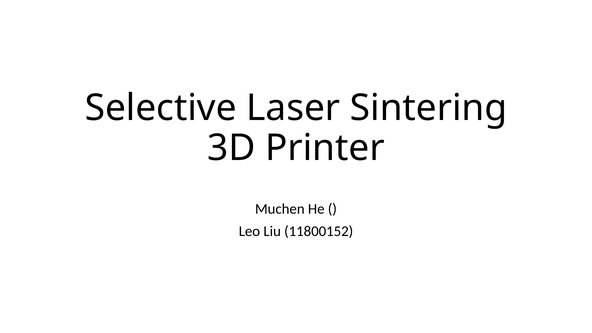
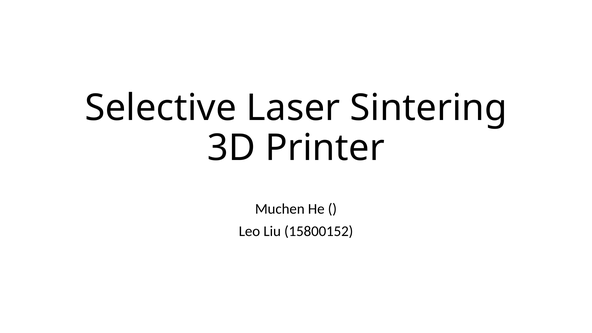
11800152: 11800152 -> 15800152 (319, 231)
